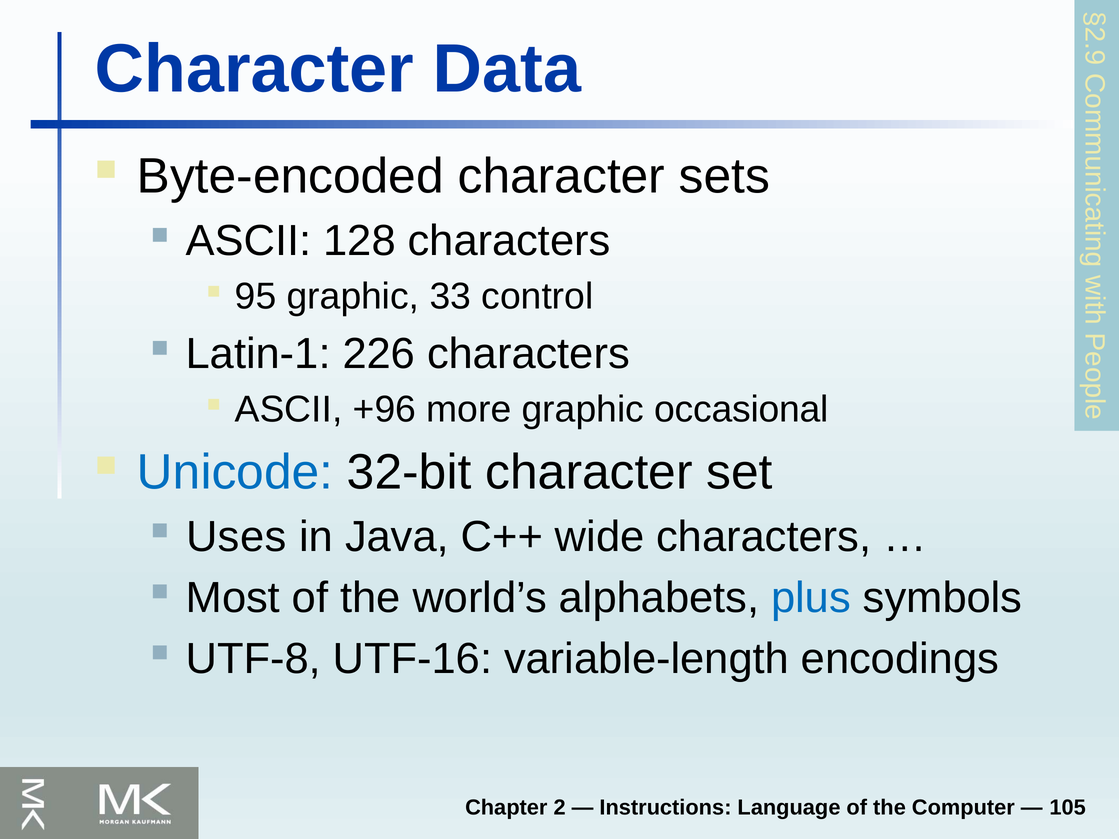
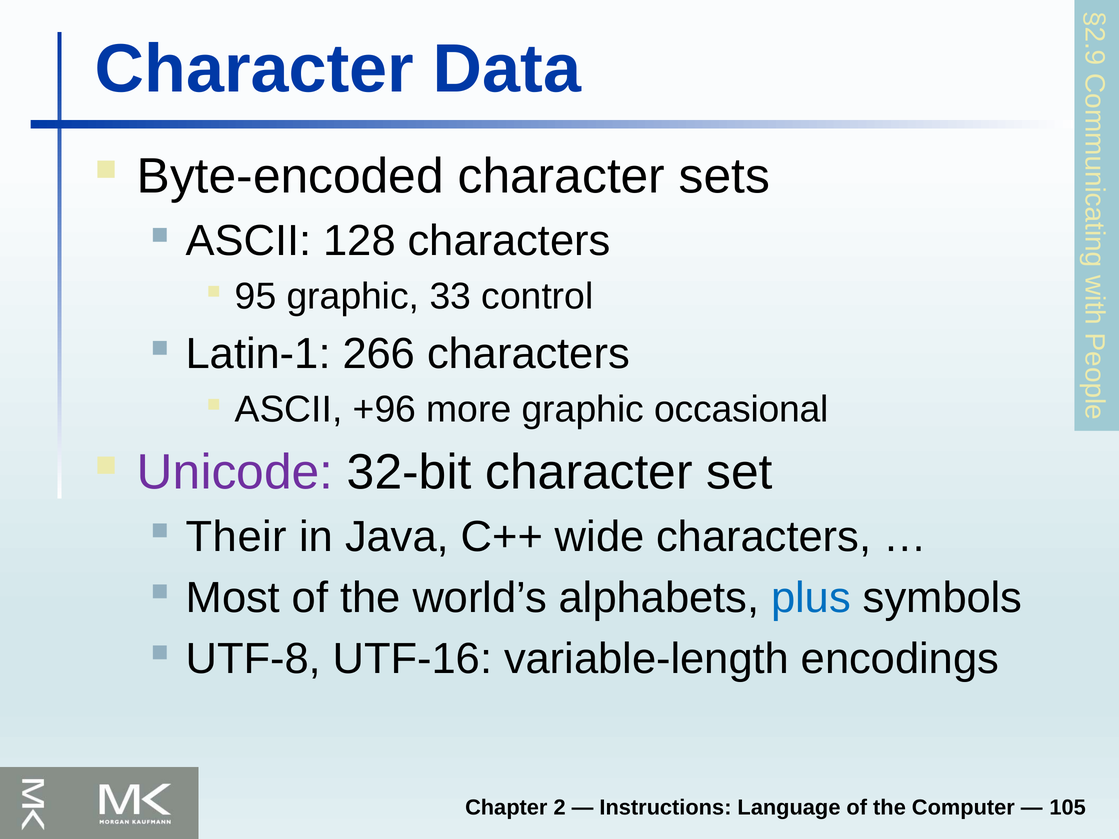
226: 226 -> 266 (379, 354)
Unicode colour: blue -> purple (235, 473)
Uses: Uses -> Their (236, 537)
